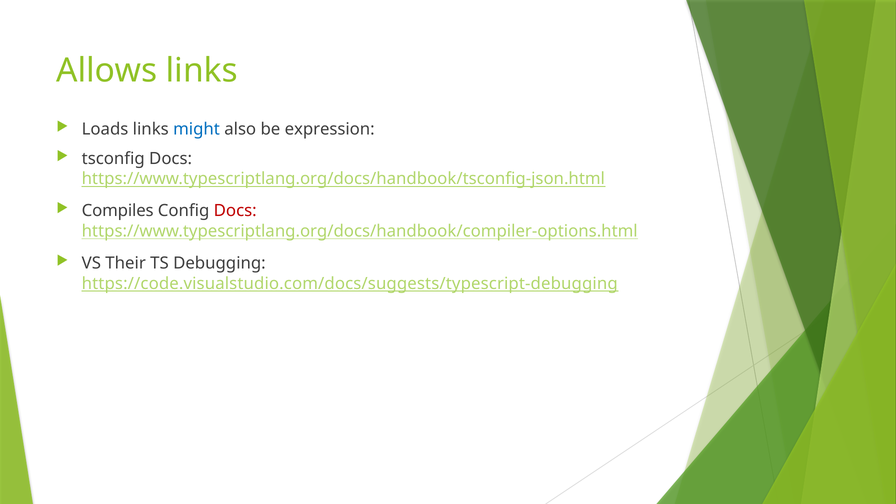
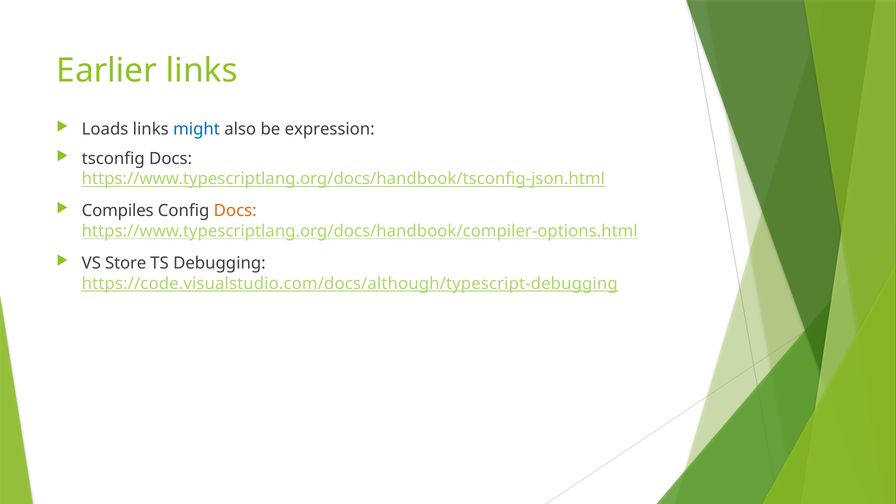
Allows: Allows -> Earlier (107, 71)
Docs colour: red -> orange (235, 211)
Their: Their -> Store (126, 263)
https://code.visualstudio.com/docs/suggests/typescript-debugging: https://code.visualstudio.com/docs/suggests/typescript-debugging -> https://code.visualstudio.com/docs/although/typescript-debugging (350, 283)
